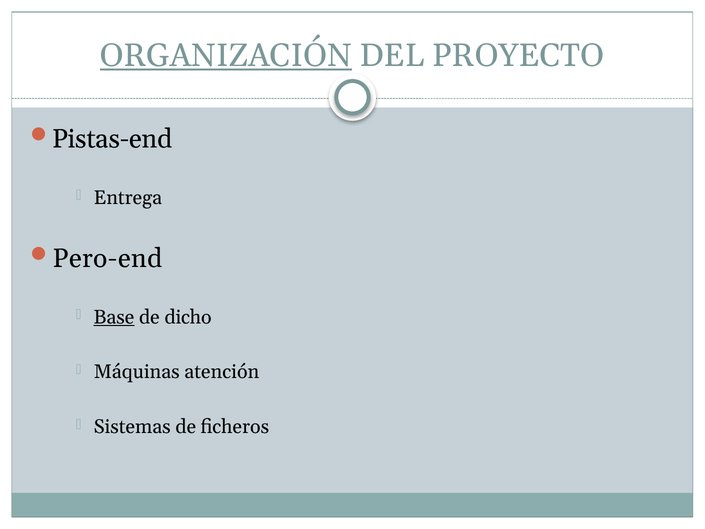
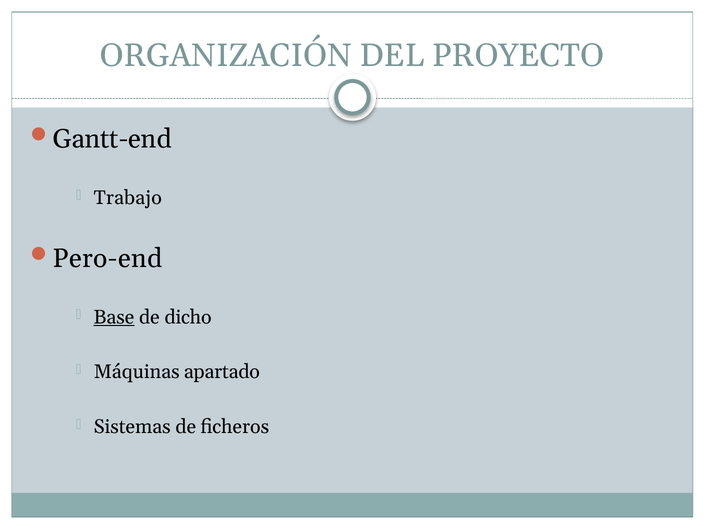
ORGANIZACIÓN underline: present -> none (226, 56)
Pistas-end: Pistas-end -> Gantt-end (112, 139)
Entrega: Entrega -> Trabajo (128, 197)
atención: atención -> apartado (222, 372)
